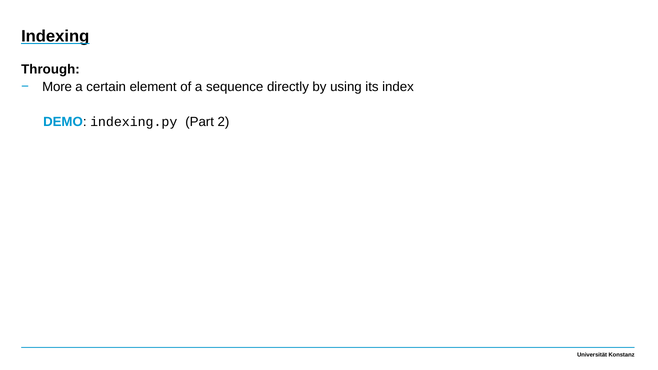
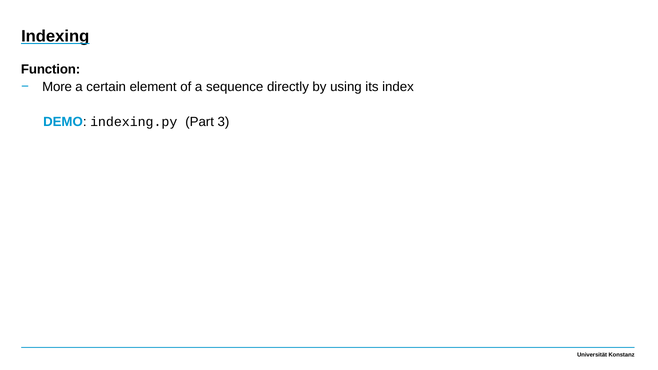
Through: Through -> Function (51, 70)
2: 2 -> 3 (223, 122)
